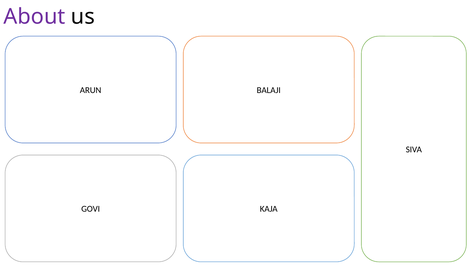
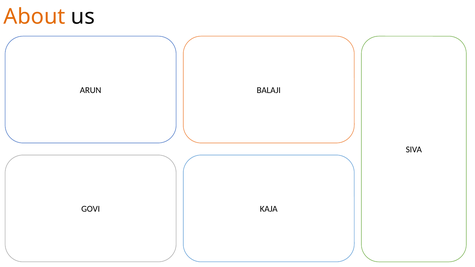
About colour: purple -> orange (34, 17)
